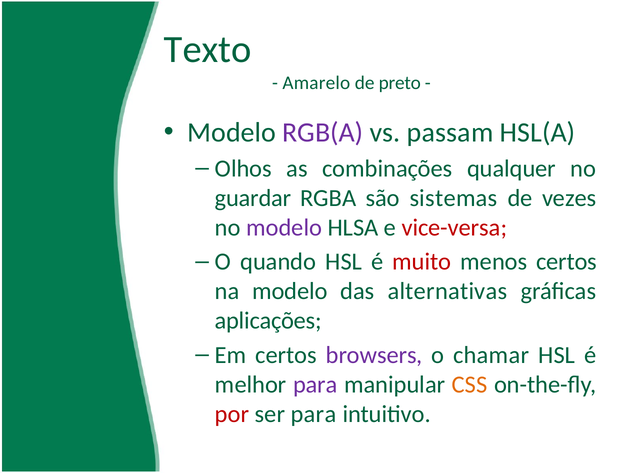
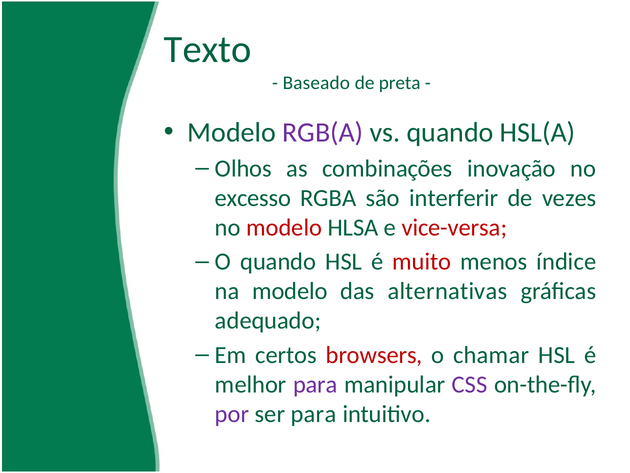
Amarelo: Amarelo -> Baseado (316, 83)
preto: preto -> preta (400, 83)
vs passam: passam -> quando (450, 132)
qualquer: qualquer -> inovação (512, 168)
guardar: guardar -> excesso (253, 198)
sistemas: sistemas -> interferir (454, 198)
modelo colour: purple -> red (284, 227)
menos certos: certos -> índice (566, 261)
aplicações: aplicações -> adequado (268, 320)
browsers colour: purple -> red (374, 355)
CSS colour: orange -> purple (470, 384)
por colour: red -> purple (232, 413)
